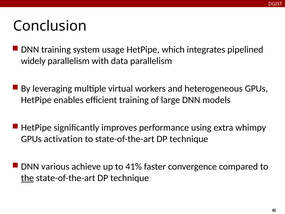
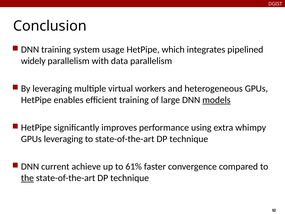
models underline: none -> present (216, 100)
GPUs activation: activation -> leveraging (63, 139)
various: various -> current (55, 166)
41%: 41% -> 61% (134, 166)
